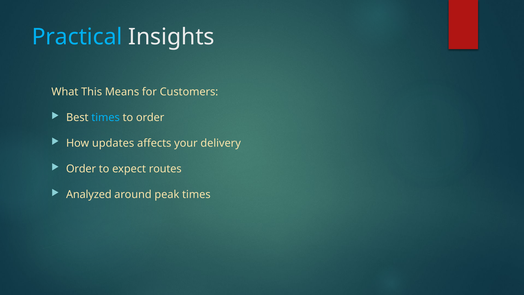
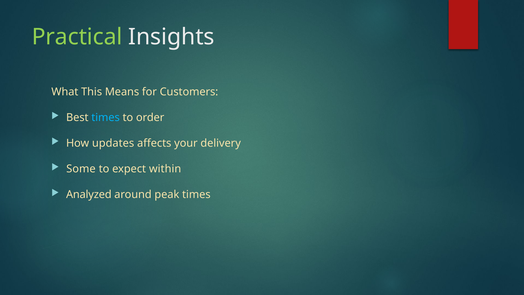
Practical colour: light blue -> light green (77, 37)
Order: Order -> Some (81, 169)
routes: routes -> within (165, 169)
